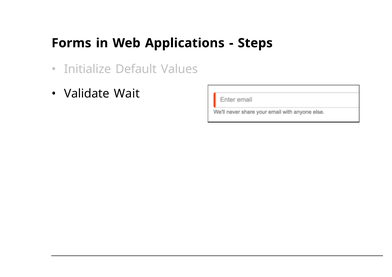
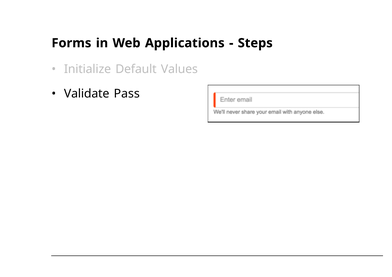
Wait: Wait -> Pass (127, 94)
